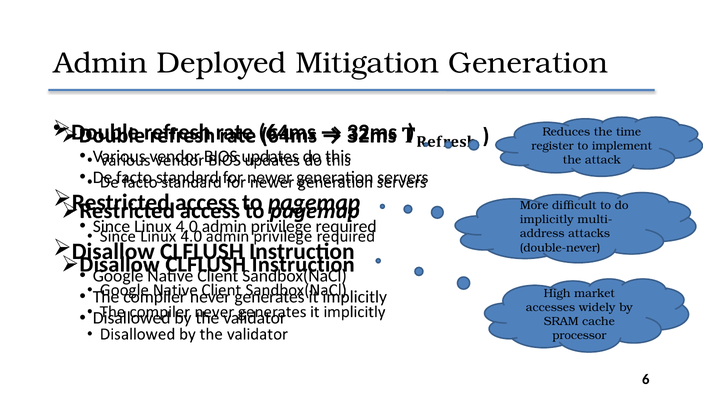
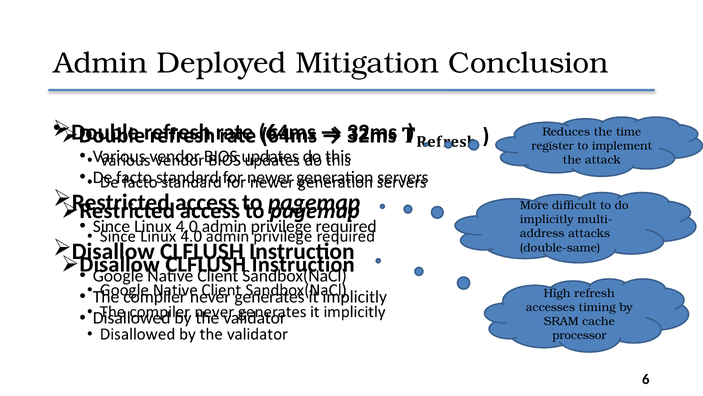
Mitigation Generation: Generation -> Conclusion (528, 63)
double-never: double-never -> double-same (560, 247)
High market: market -> refresh (594, 293)
widely: widely -> timing (597, 307)
